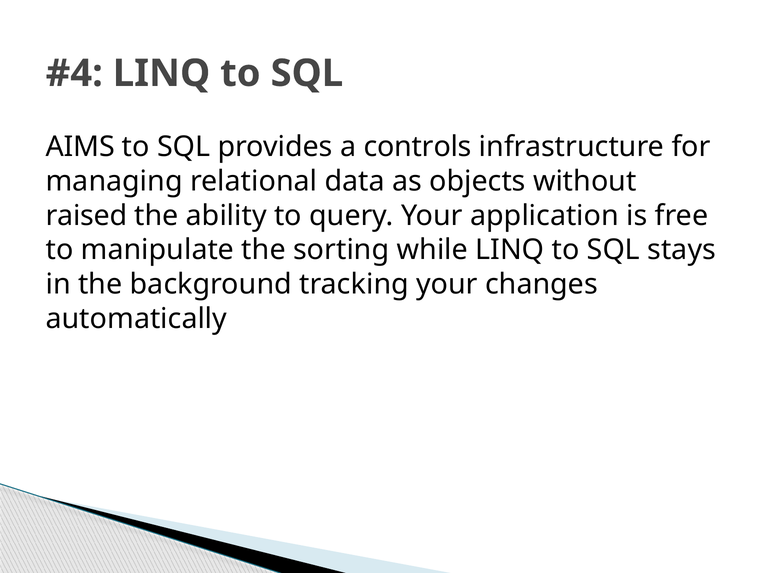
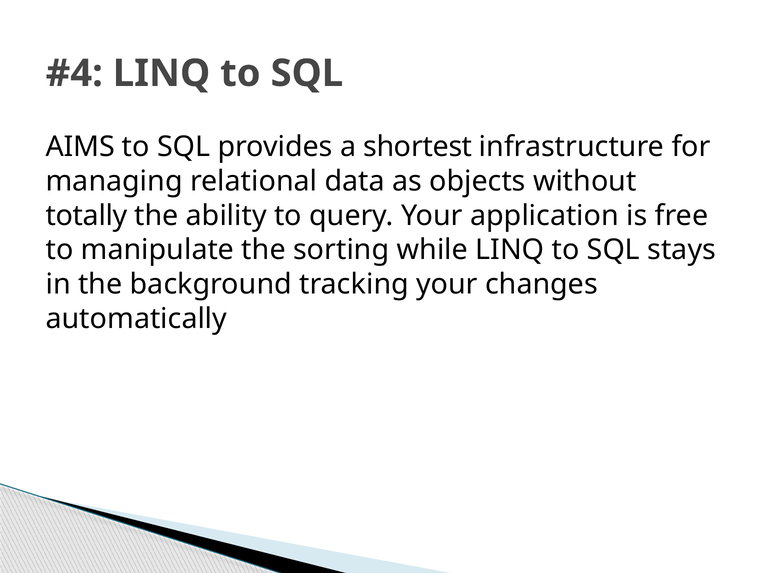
controls: controls -> shortest (418, 147)
raised: raised -> totally (86, 216)
